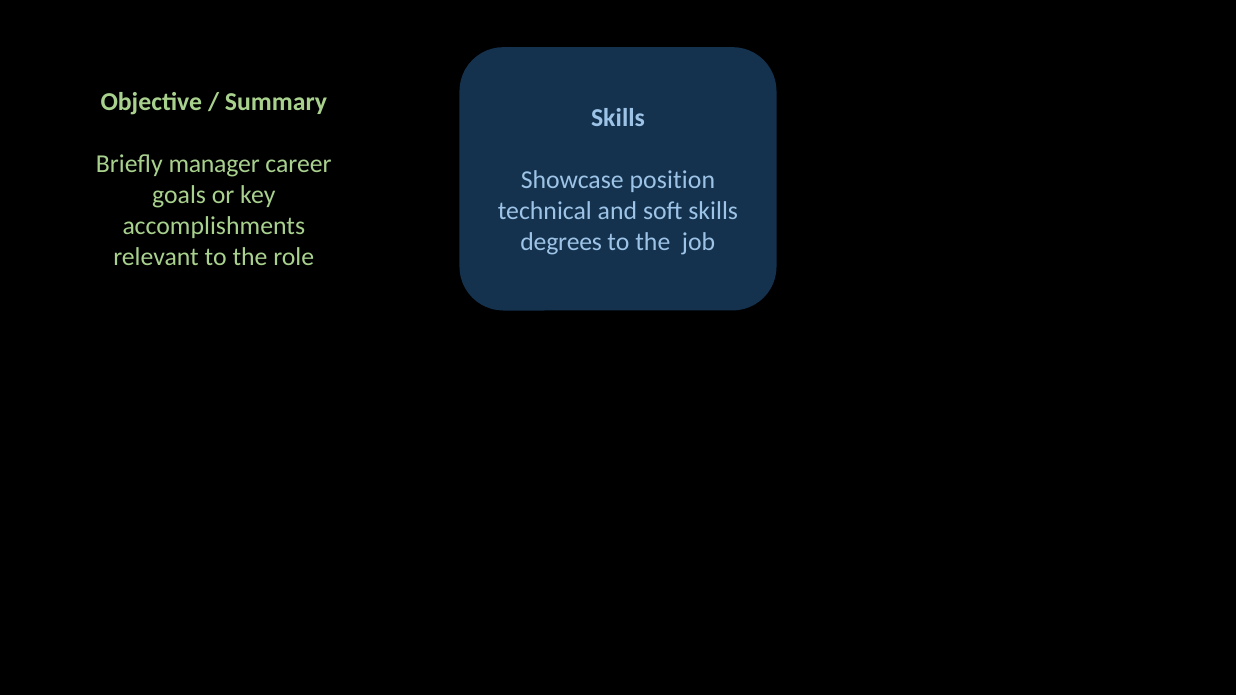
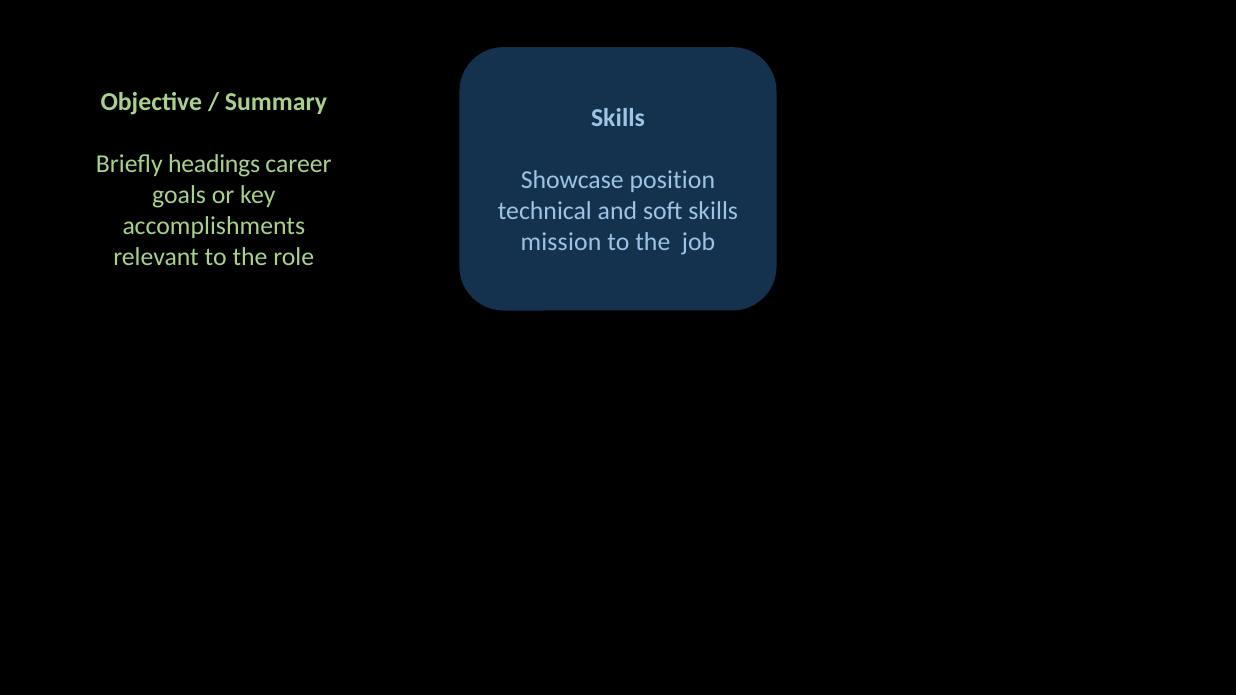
Briefly manager: manager -> headings (214, 164)
degrees: degrees -> mission (561, 242)
